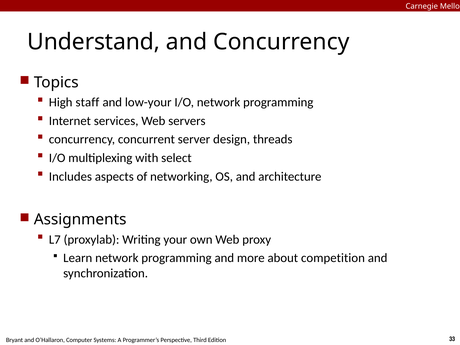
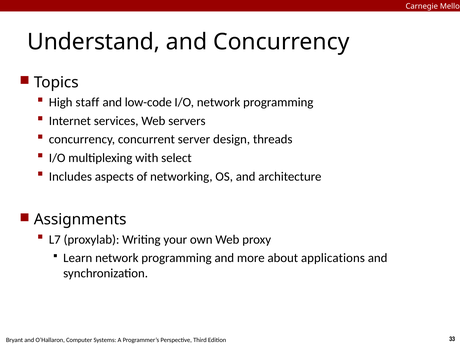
low-your: low-your -> low-code (148, 102)
competition: competition -> applications (333, 258)
